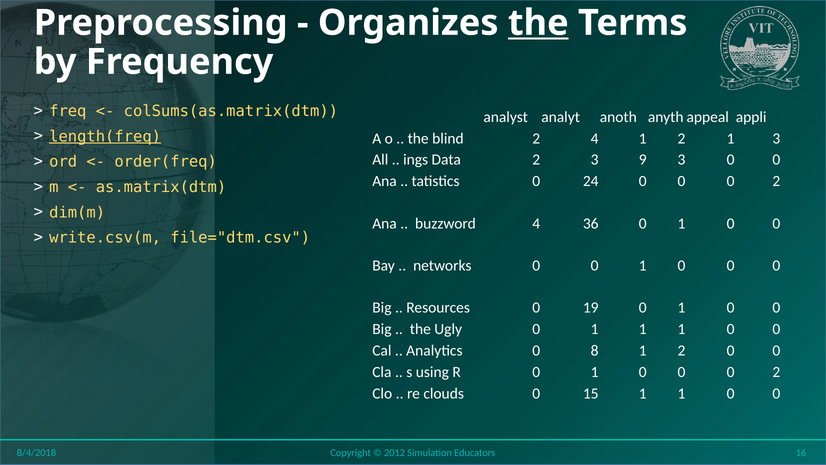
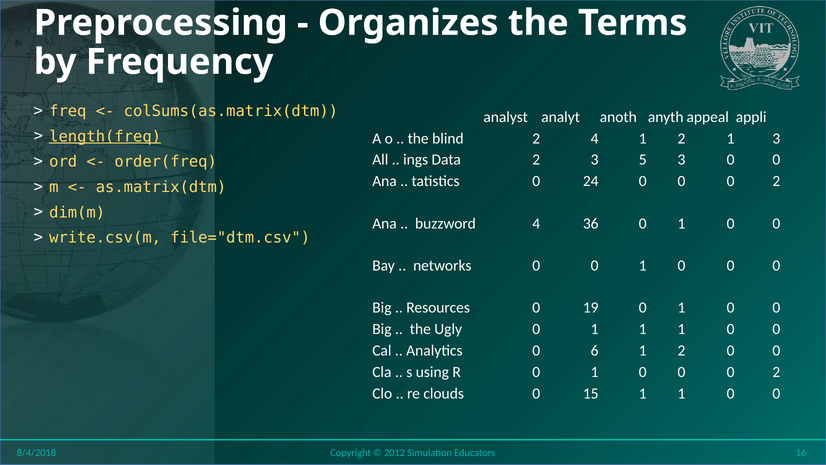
the underline: present -> none (538, 23)
9: 9 -> 5 (643, 160)
8: 8 -> 6 (595, 350)
